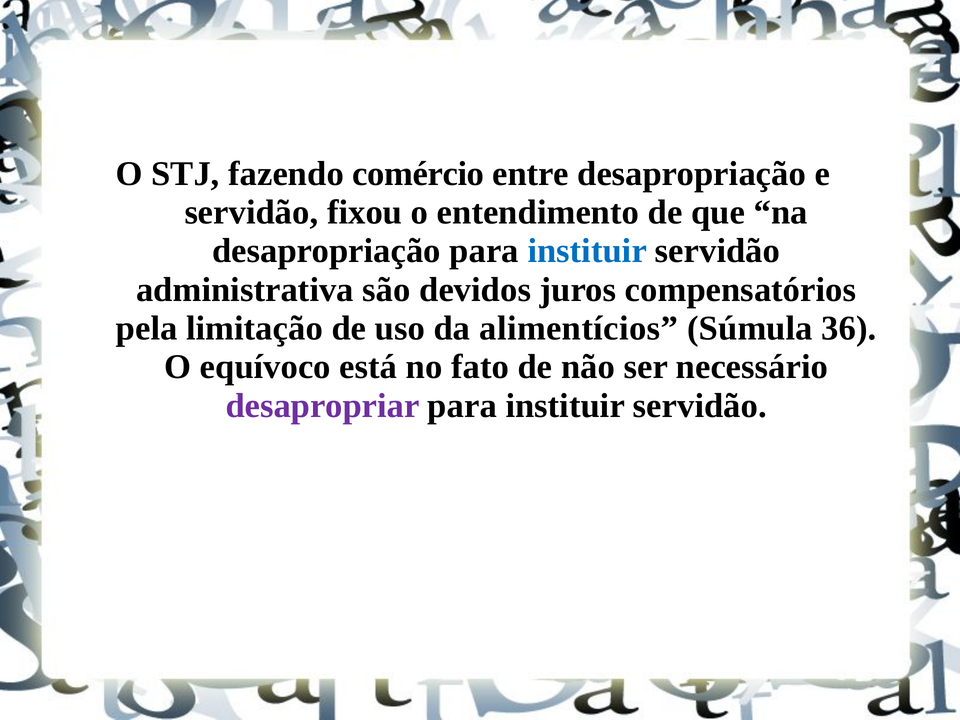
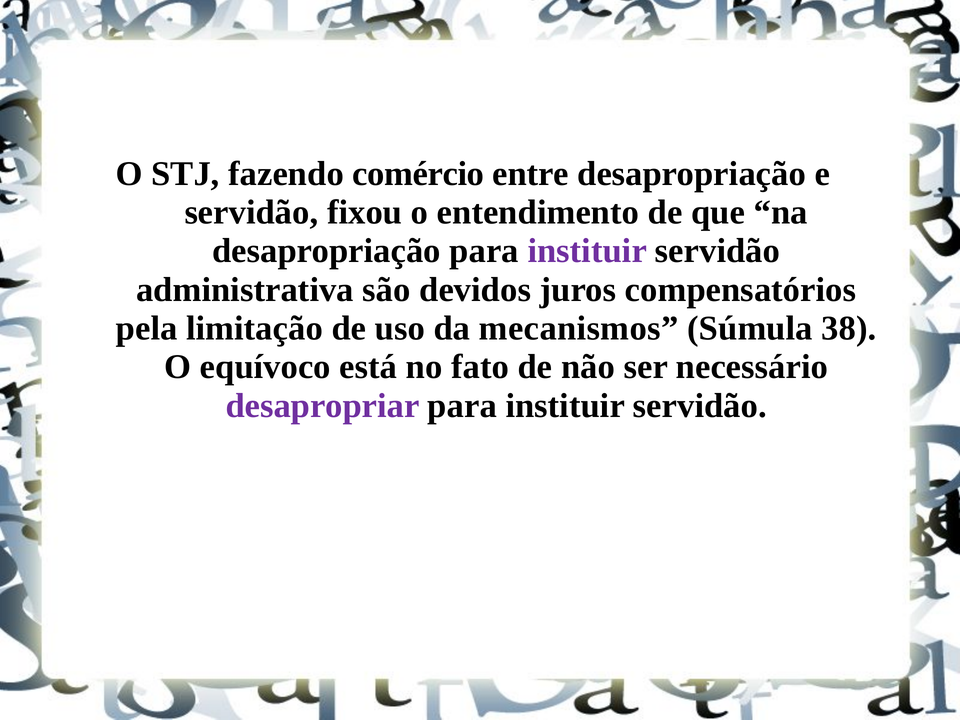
instituir colour: blue -> purple (587, 251)
alimentícios: alimentícios -> mecanismos (579, 328)
36: 36 -> 38 (849, 328)
